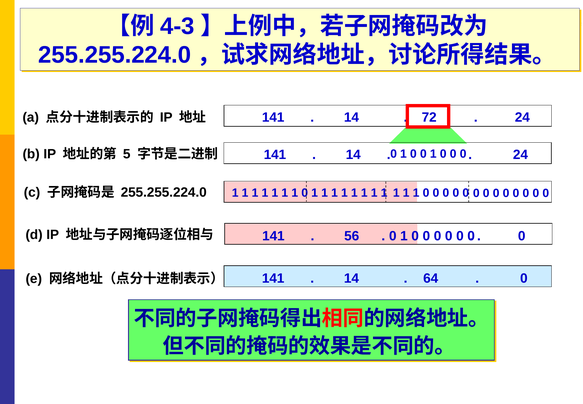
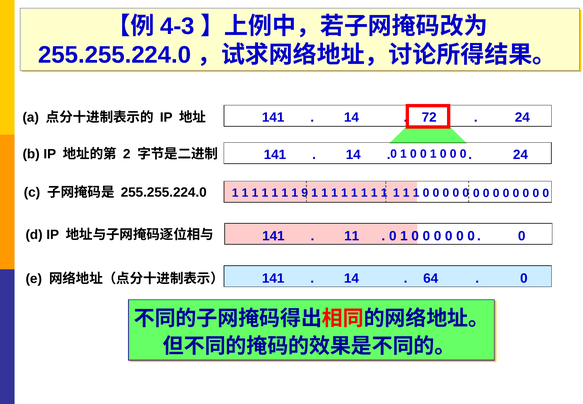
5: 5 -> 2 (127, 154)
0: 0 -> 9 (305, 193)
56: 56 -> 11 (352, 236)
